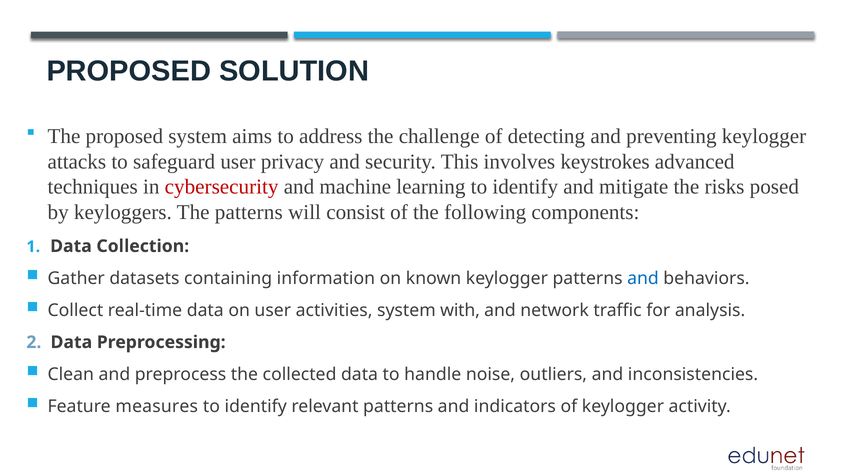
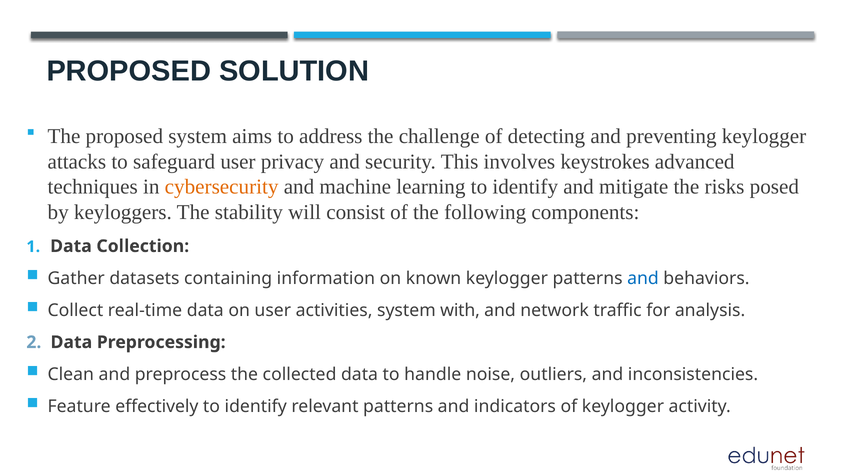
cybersecurity colour: red -> orange (222, 187)
The patterns: patterns -> stability (249, 212)
measures: measures -> effectively (157, 407)
